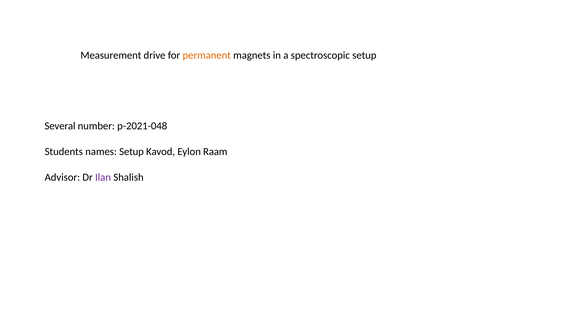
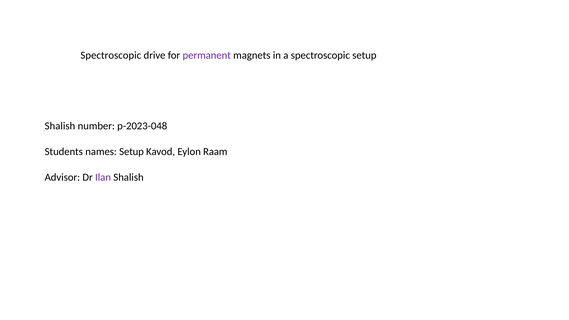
Measurement: Measurement -> Spectroscopic (111, 55)
permanent colour: orange -> purple (207, 55)
Several: Several -> Shalish (60, 126)
p-2021-048: p-2021-048 -> p-2023-048 (142, 126)
